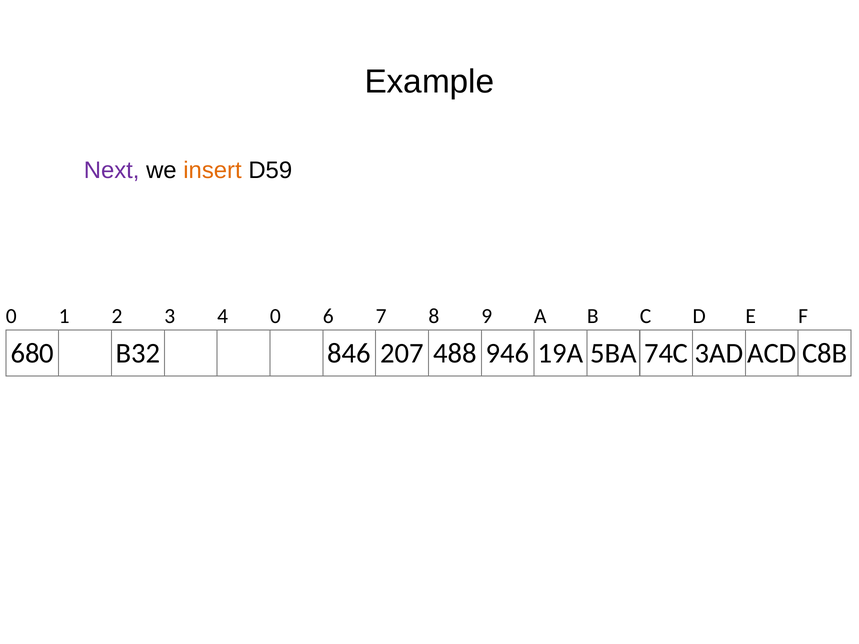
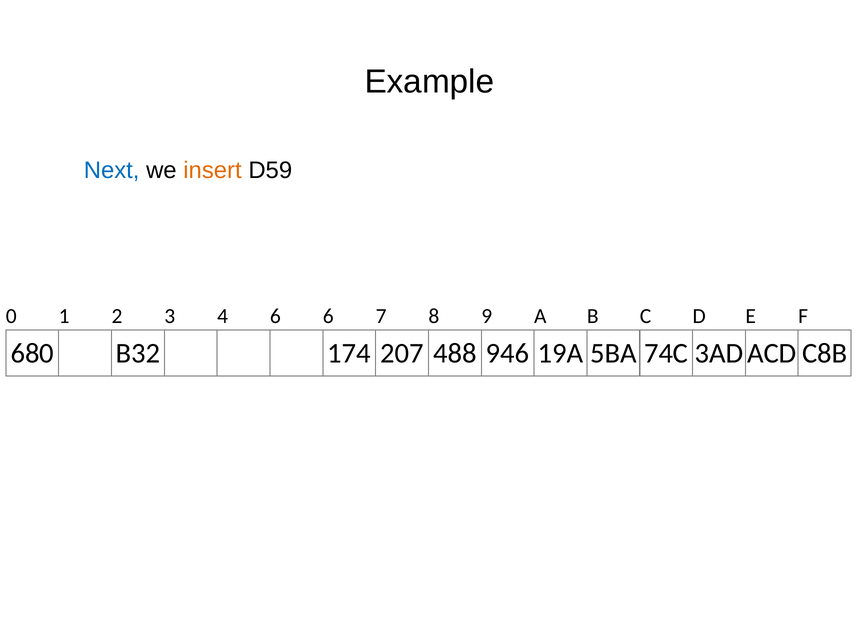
Next colour: purple -> blue (112, 171)
4 0: 0 -> 6 (275, 316)
846: 846 -> 174 (349, 353)
